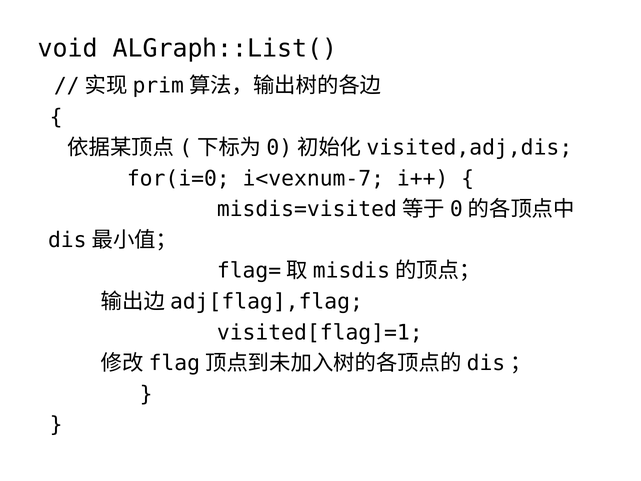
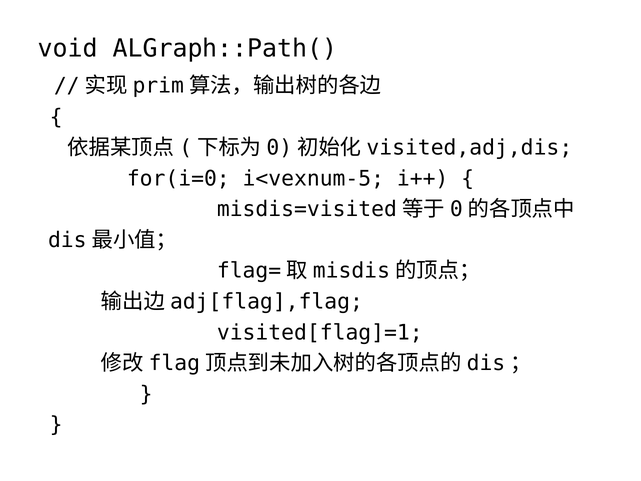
ALGraph::List(: ALGraph::List( -> ALGraph::Path( (225, 48)
i<vexnum-7: i<vexnum-7 -> i<vexnum-5 (313, 179)
